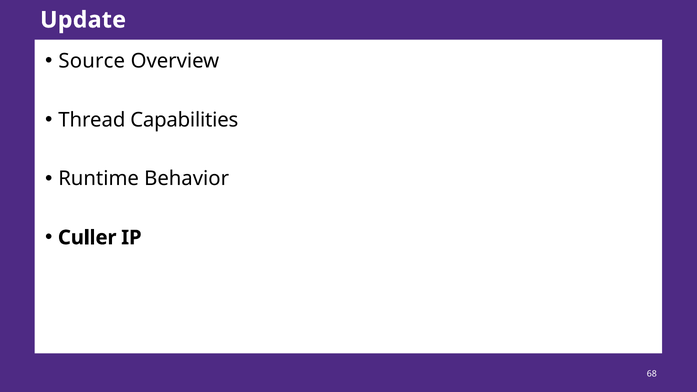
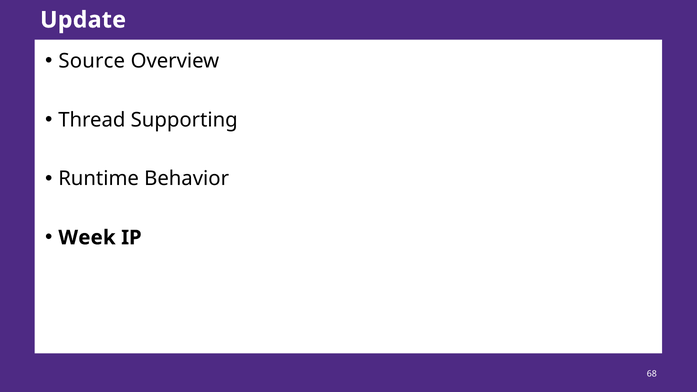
Capabilities: Capabilities -> Supporting (184, 120)
Culler: Culler -> Week (87, 238)
